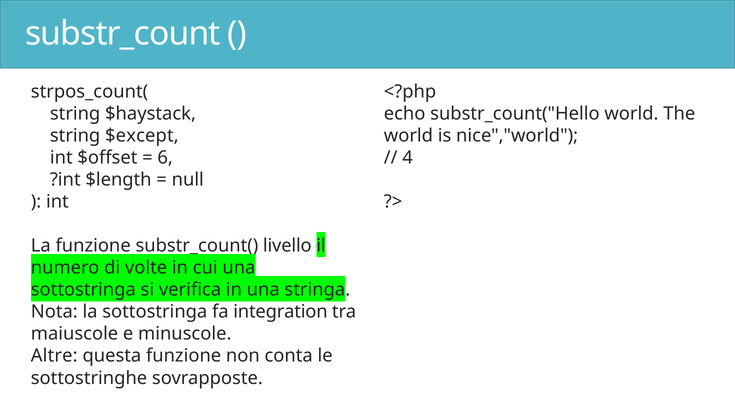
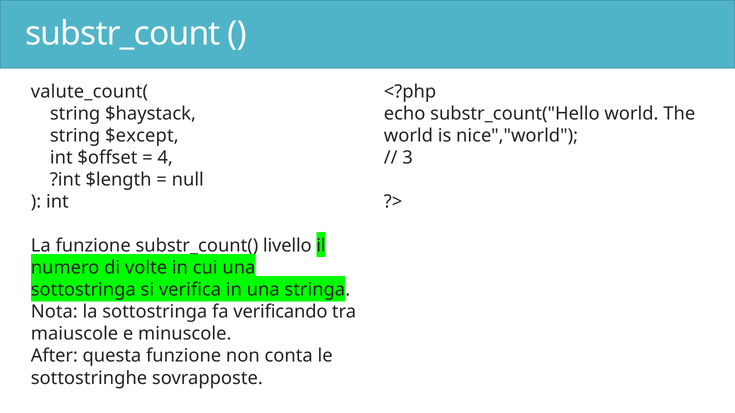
strpos_count(: strpos_count( -> valute_count( (89, 92)
6: 6 -> 4 (165, 158)
4: 4 -> 3 (408, 158)
integration: integration -> verificando (280, 312)
Altre: Altre -> After (54, 356)
